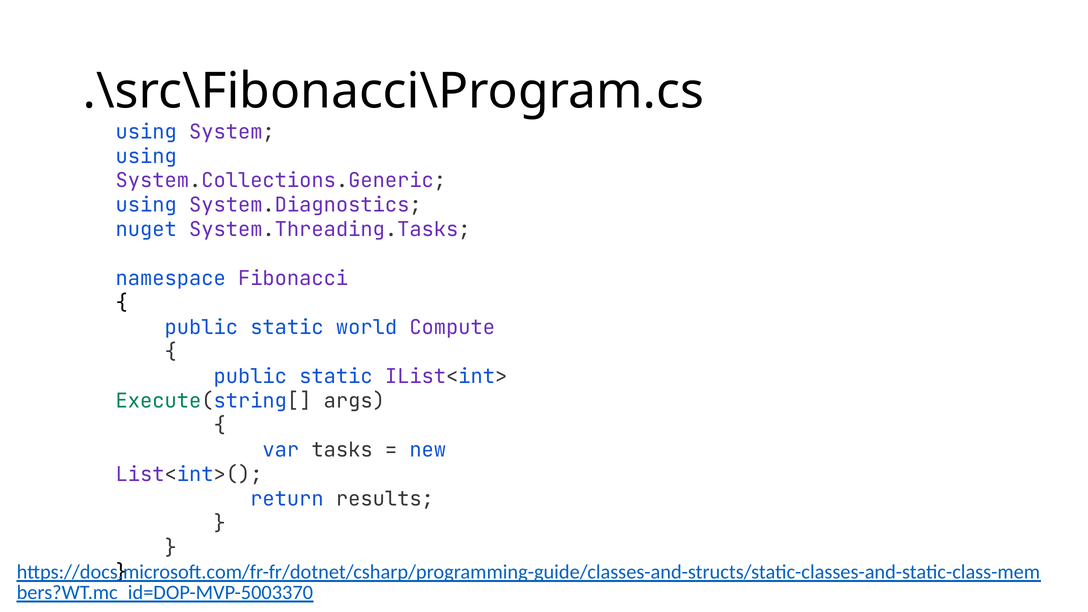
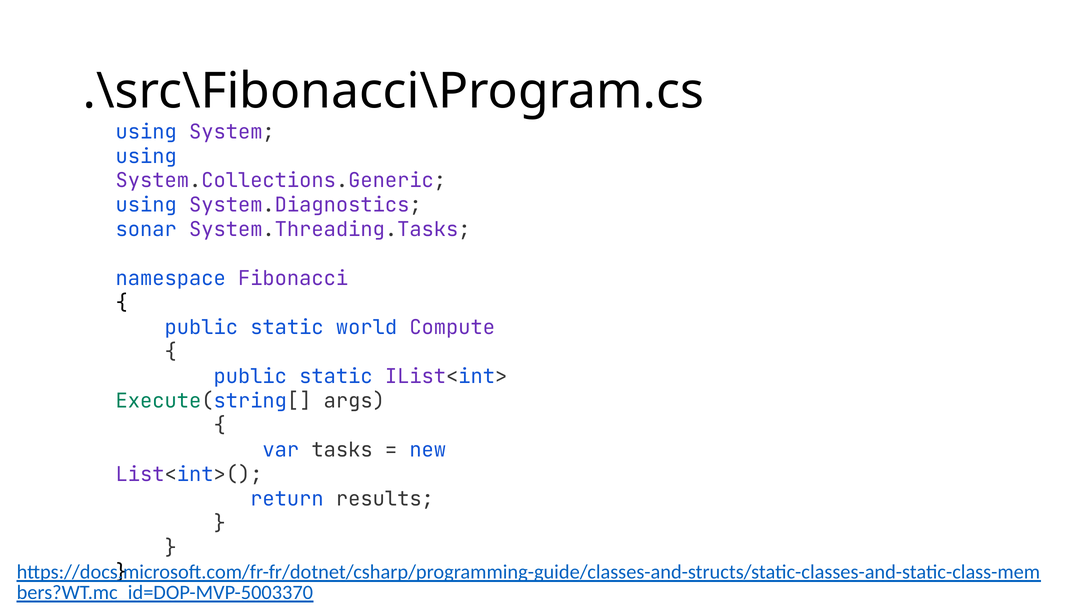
nuget: nuget -> sonar (146, 230)
